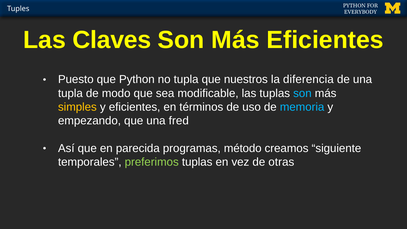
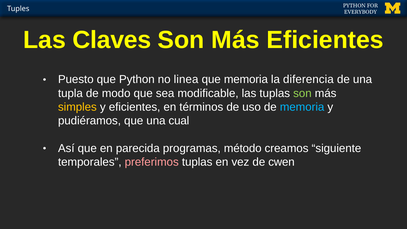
no tupla: tupla -> linea (186, 80)
que nuestros: nuestros -> memoria (246, 80)
son colour: light blue -> light green (302, 93)
empezando: empezando -> pudiéramos (89, 121)
fred: fred -> cual (179, 121)
preferimos colour: light green -> pink (152, 162)
otras: otras -> cwen (281, 162)
